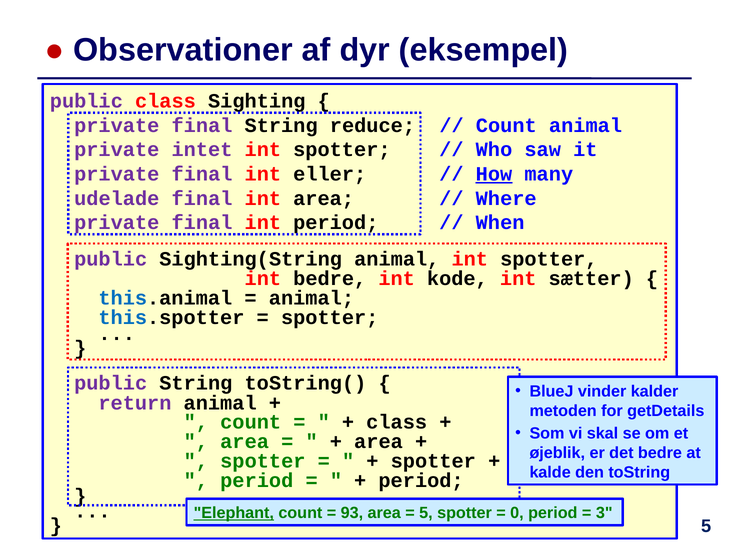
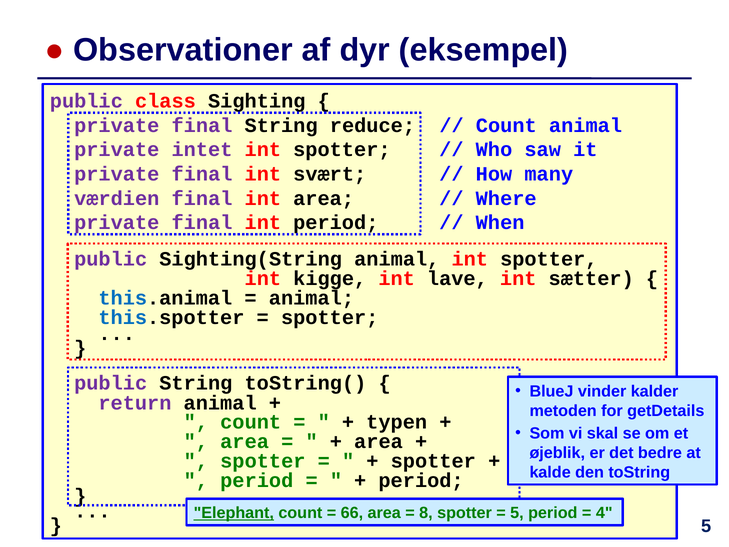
eller: eller -> svært (330, 174)
How underline: present -> none (494, 174)
udelade: udelade -> værdien (117, 198)
int bedre: bedre -> kigge (330, 279)
kode: kode -> lave (457, 279)
class: class -> typen (397, 422)
93: 93 -> 66 (352, 513)
5: 5 -> 8 (426, 513)
0: 0 -> 5 (517, 513)
3: 3 -> 4 (604, 513)
